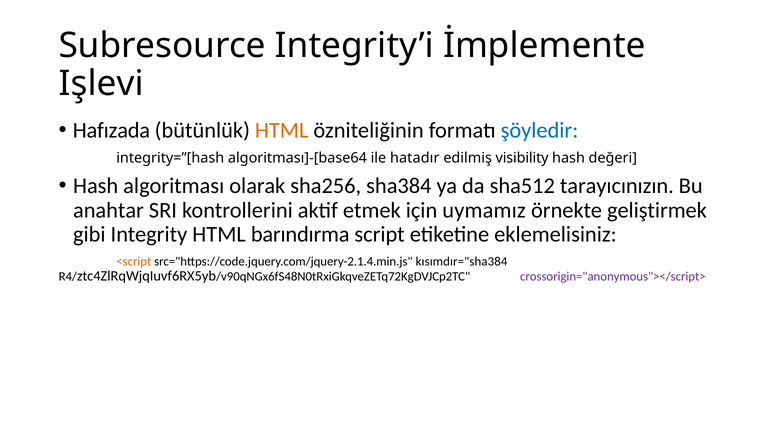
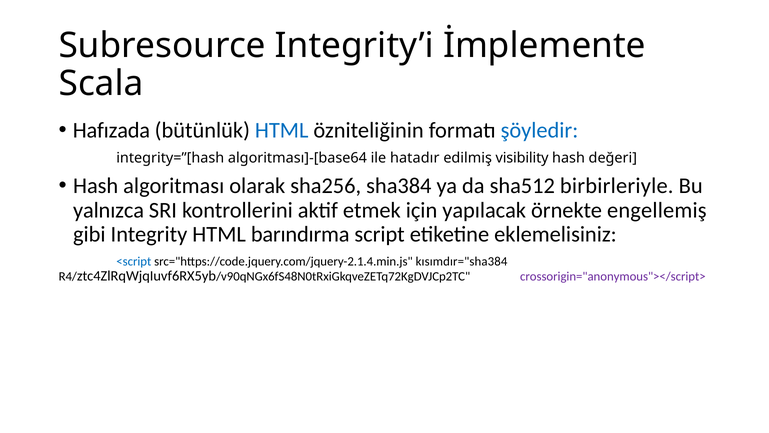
Işlevi: Işlevi -> Scala (101, 84)
HTML colour: orange -> blue (282, 130)
tarayıcınızın: tarayıcınızın -> birbirleriyle (617, 186)
anahtar: anahtar -> yalnızca (109, 210)
uymamız: uymamız -> yapılacak (484, 210)
geliştirmek: geliştirmek -> engellemiş (657, 210)
<script colour: orange -> blue (134, 261)
